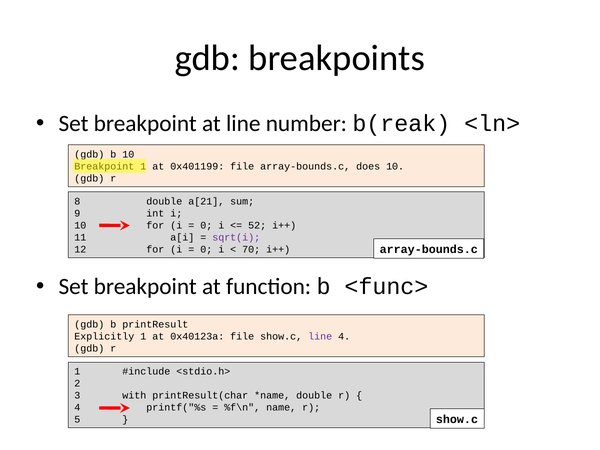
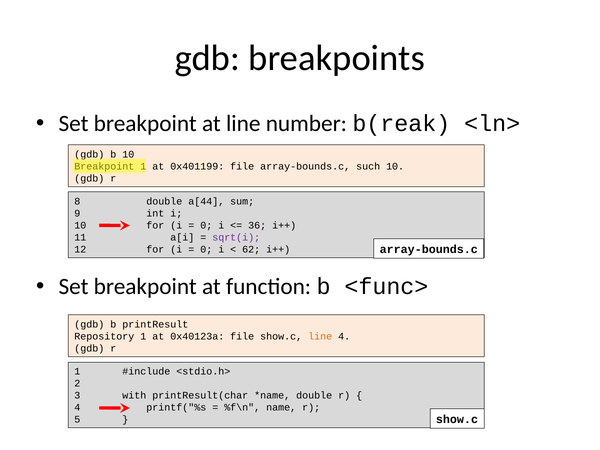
does: does -> such (368, 166)
a[21: a[21 -> a[44 (206, 202)
52: 52 -> 36 (257, 226)
70: 70 -> 62 (251, 250)
Explicitly: Explicitly -> Repository (104, 336)
line colour: purple -> orange (320, 336)
